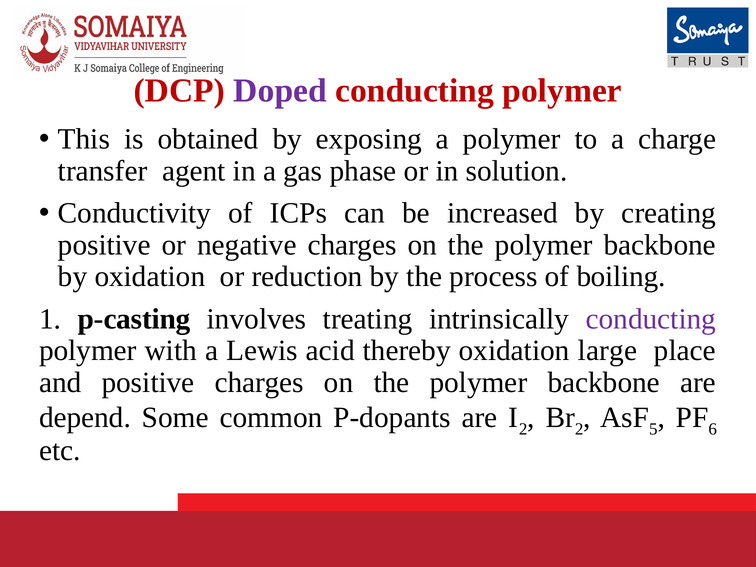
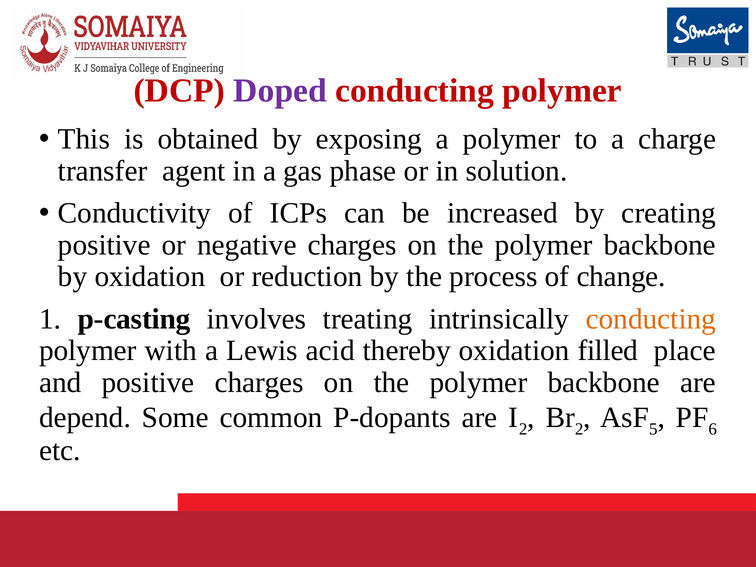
boiling: boiling -> change (621, 277)
conducting colour: purple -> orange (651, 319)
large: large -> filled (608, 351)
